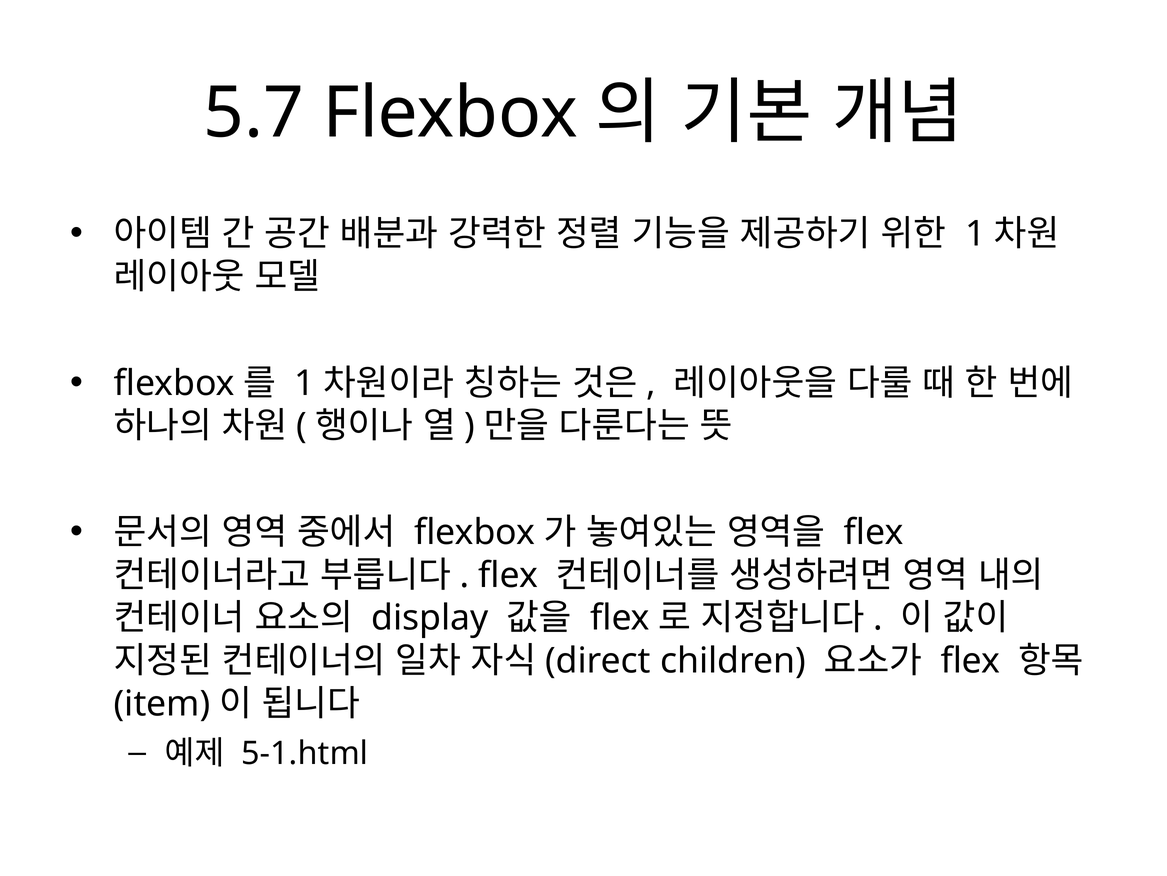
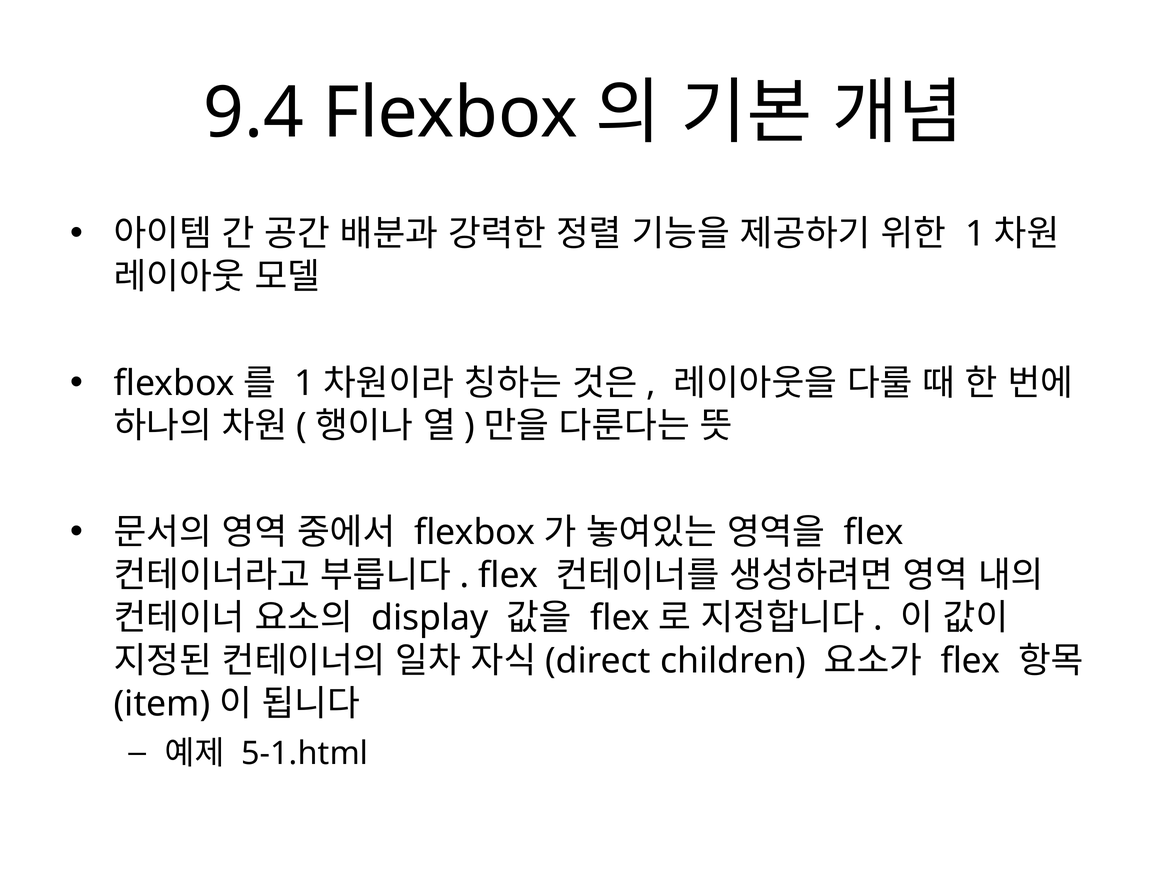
5.7: 5.7 -> 9.4 (254, 113)
